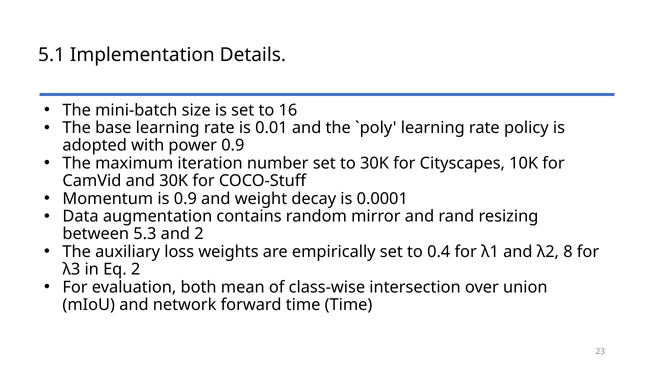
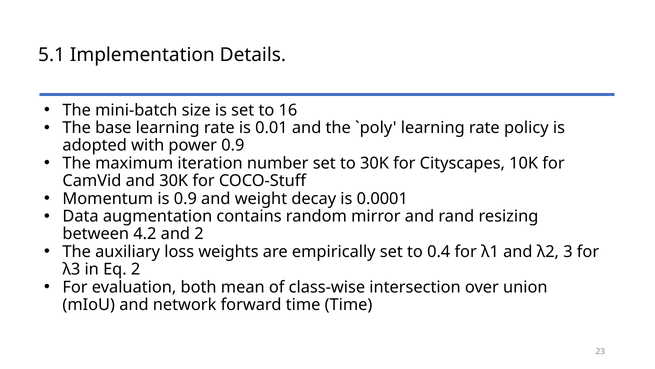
5.3: 5.3 -> 4.2 (145, 234)
8: 8 -> 3 (568, 251)
